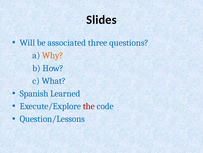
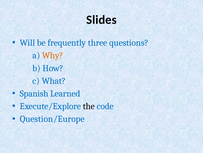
associated: associated -> frequently (67, 43)
the colour: red -> black (89, 106)
Question/Lessons: Question/Lessons -> Question/Europe (52, 118)
